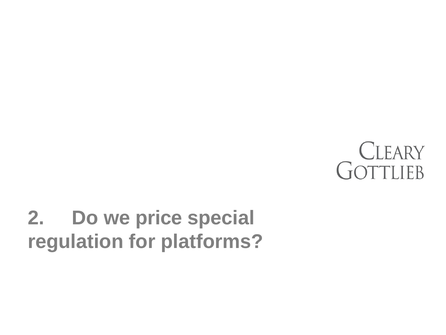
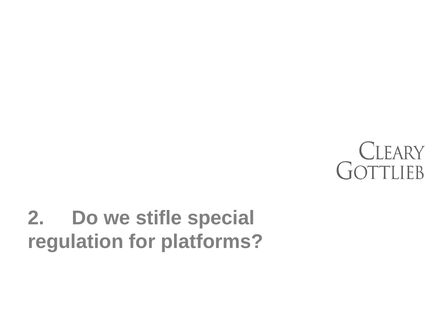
price: price -> stifle (159, 218)
